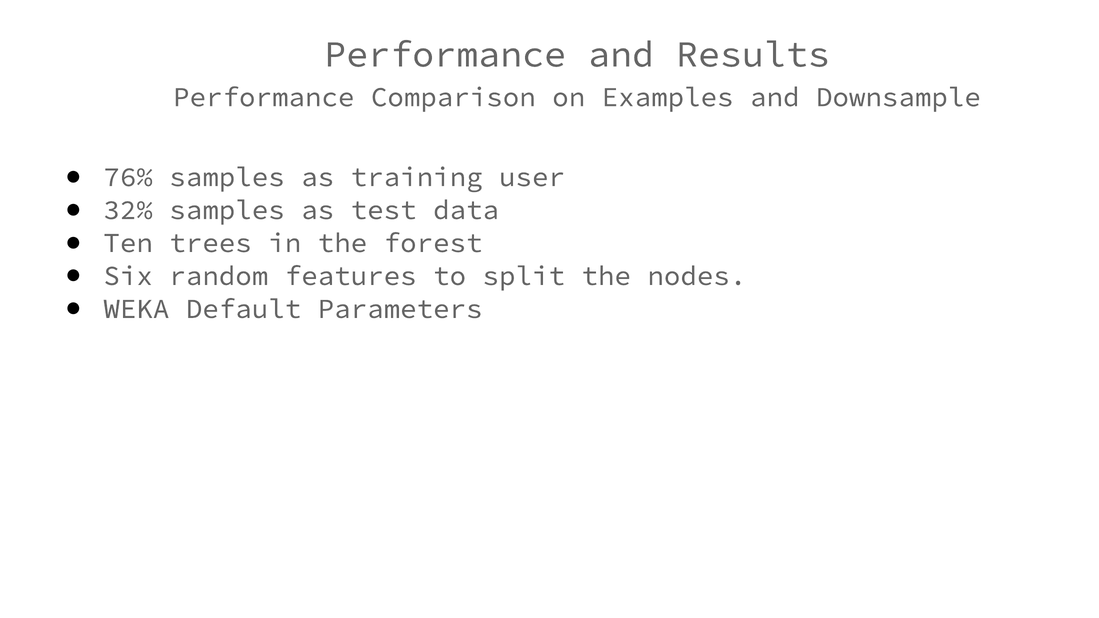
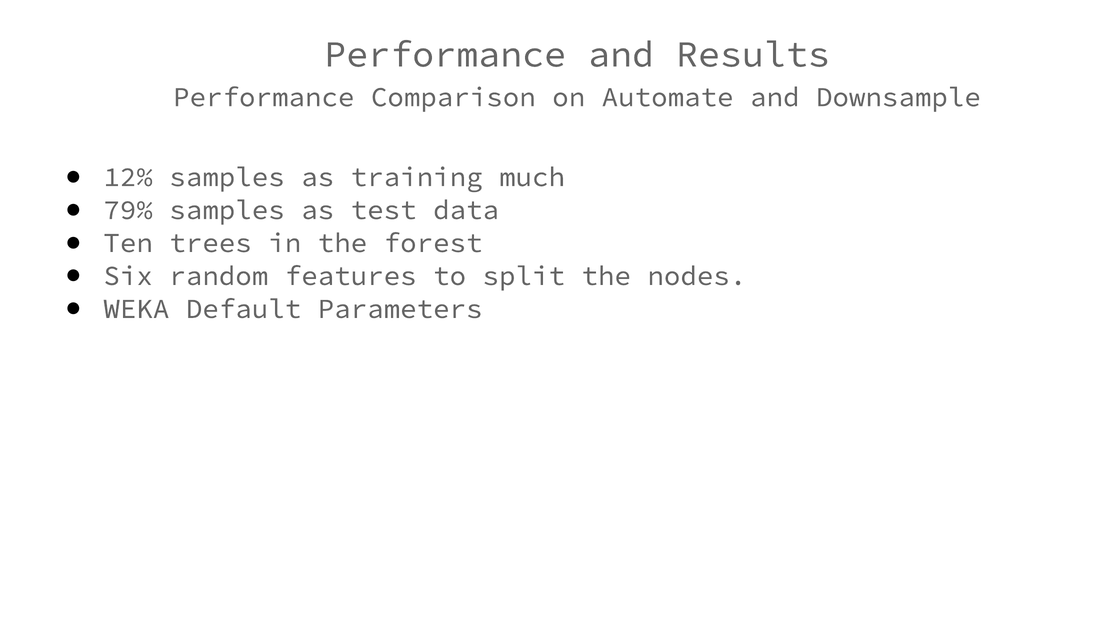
Examples: Examples -> Automate (668, 97)
76%: 76% -> 12% (128, 177)
user: user -> much (532, 177)
32%: 32% -> 79% (128, 210)
